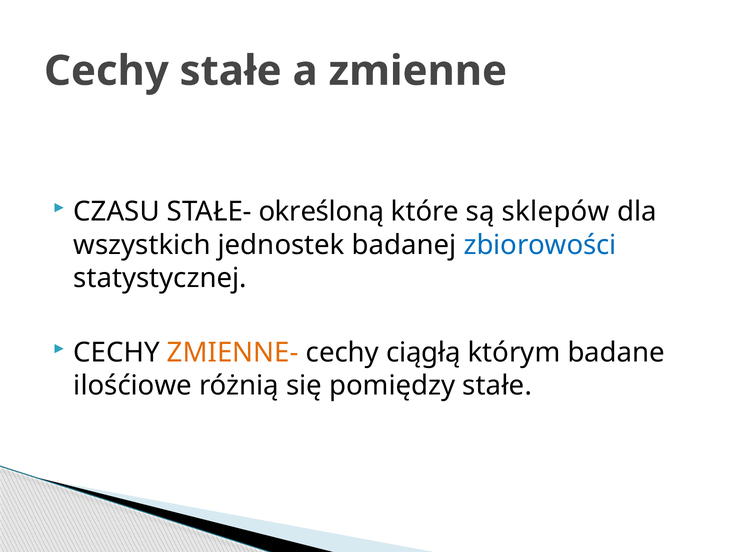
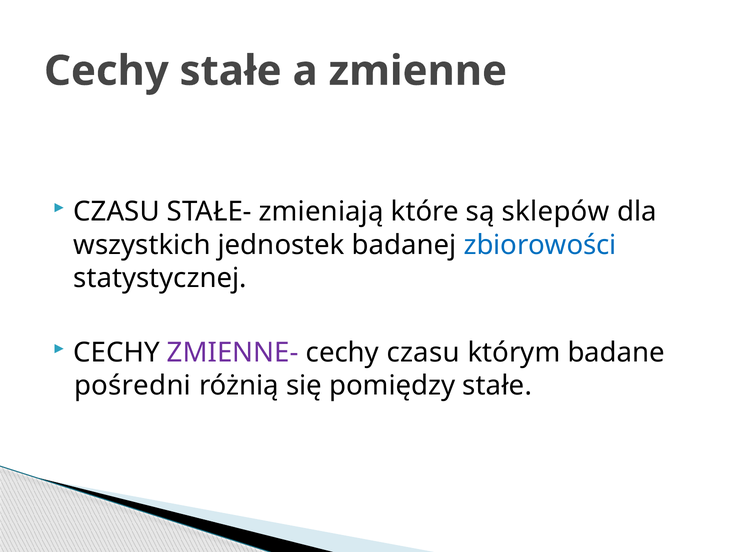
określoną: określoną -> zmieniają (321, 212)
ZMIENNE- colour: orange -> purple (233, 353)
cechy ciągłą: ciągłą -> czasu (423, 353)
ilośćiowe: ilośćiowe -> pośredni (133, 386)
